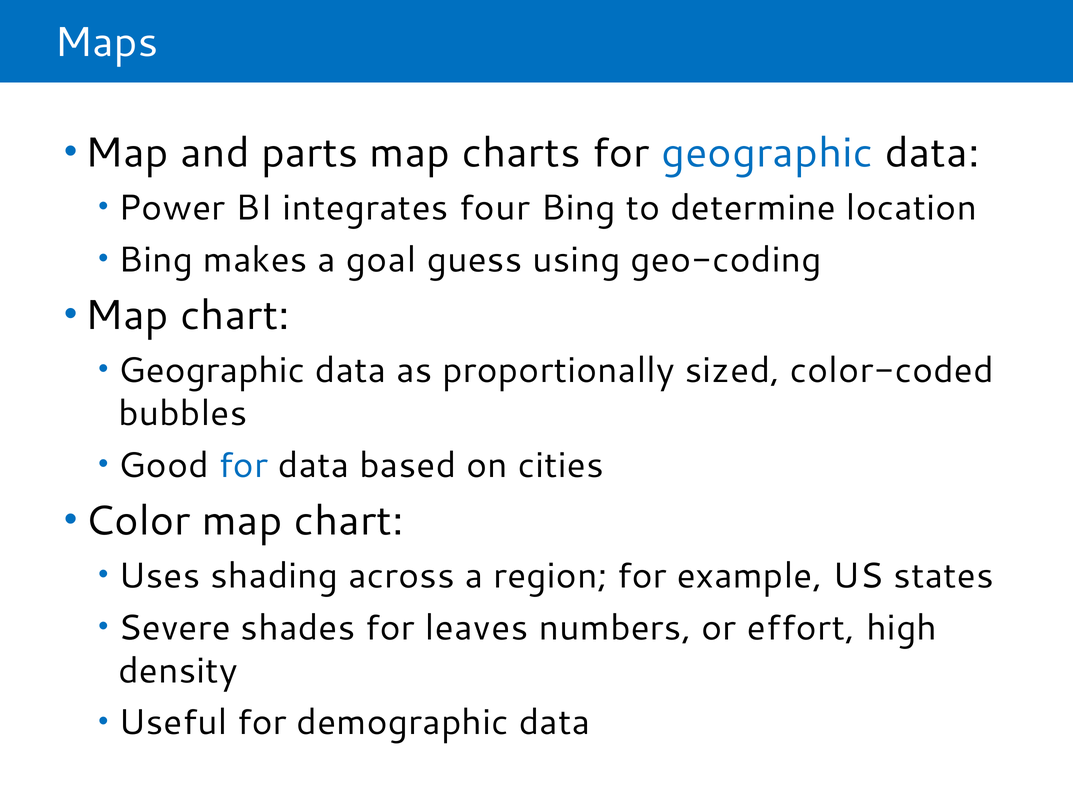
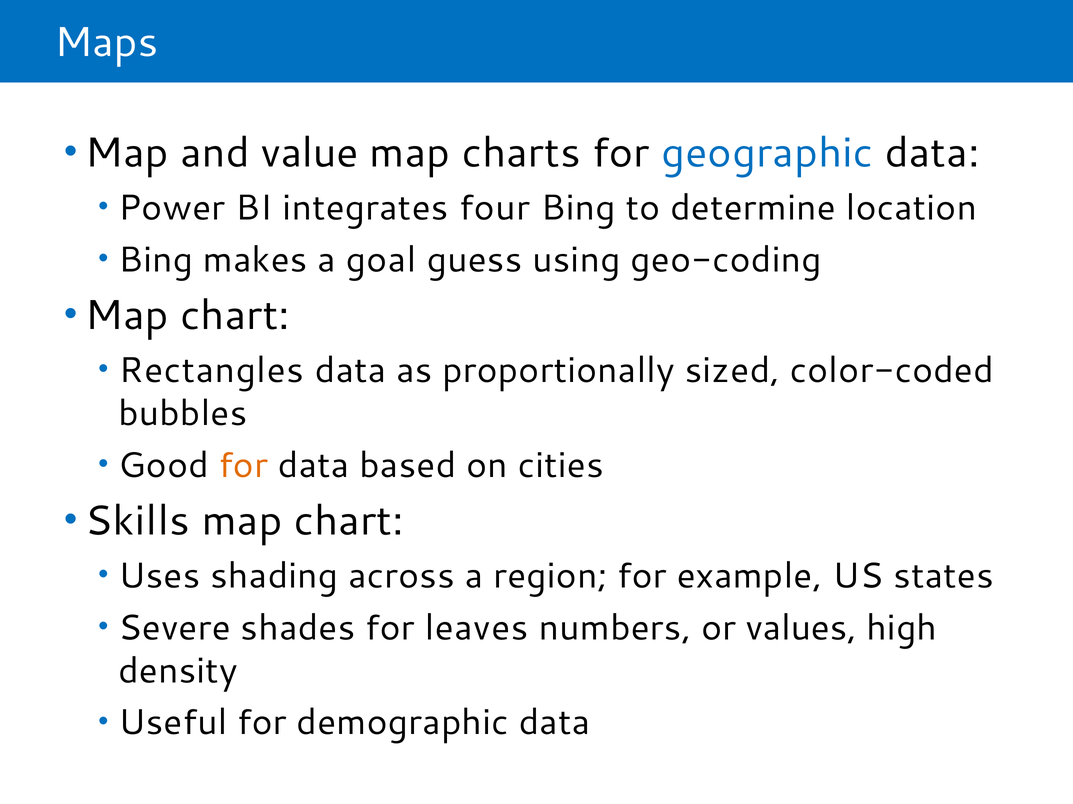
parts: parts -> value (310, 153)
Geographic: Geographic -> Rectangles (211, 371)
for colour: blue -> orange (243, 466)
Color: Color -> Skills (137, 522)
effort: effort -> values (801, 629)
